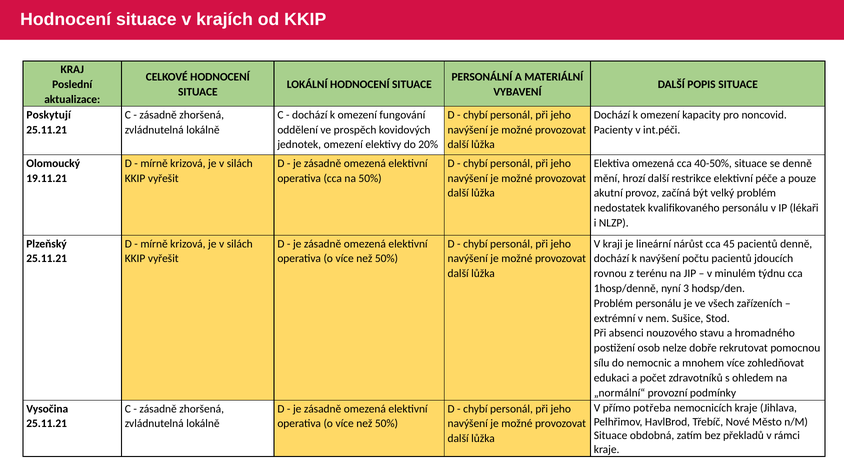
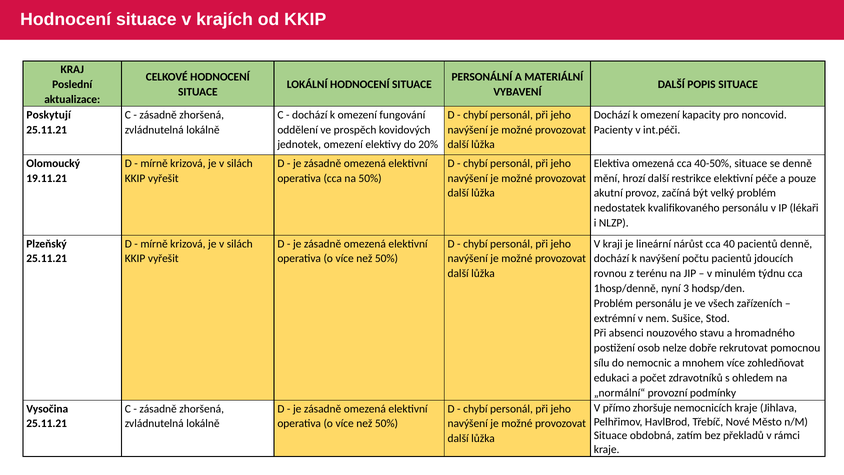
45: 45 -> 40 (729, 244)
potřeba: potřeba -> zhoršuje (652, 408)
